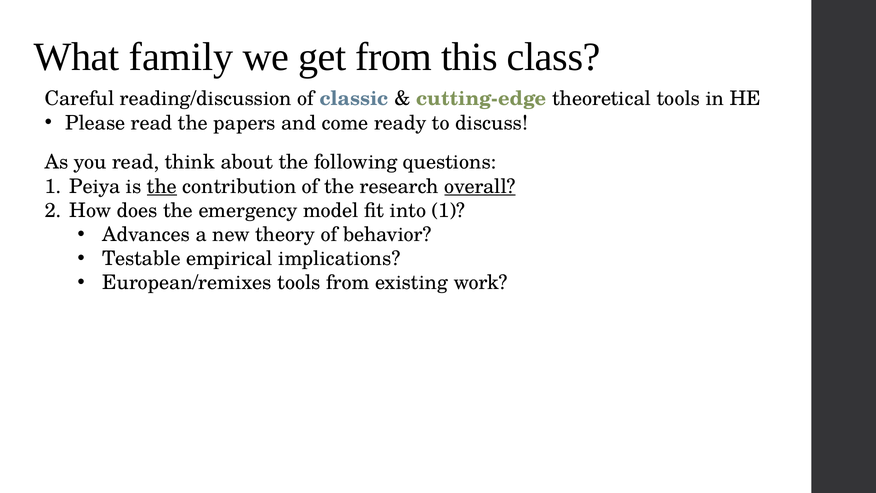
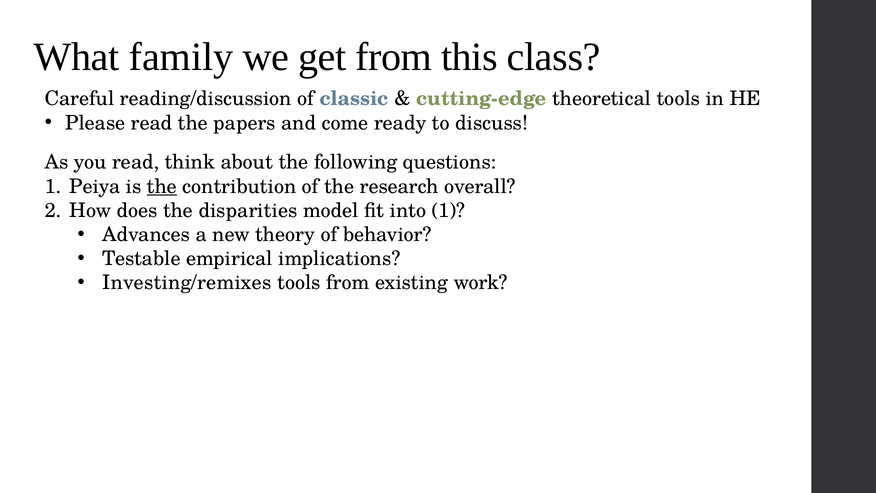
overall underline: present -> none (480, 186)
emergency: emergency -> disparities (248, 210)
European/remixes: European/remixes -> Investing/remixes (187, 283)
